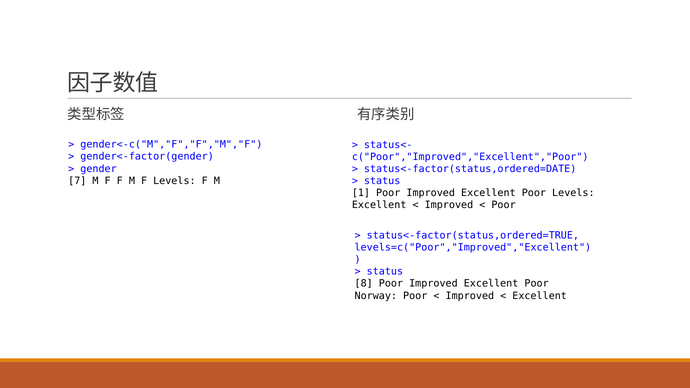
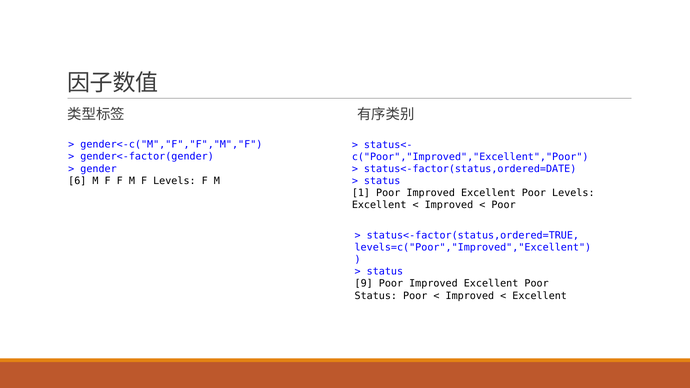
7: 7 -> 6 (77, 181)
8: 8 -> 9 (364, 284)
Norway: Norway -> Status (376, 296)
